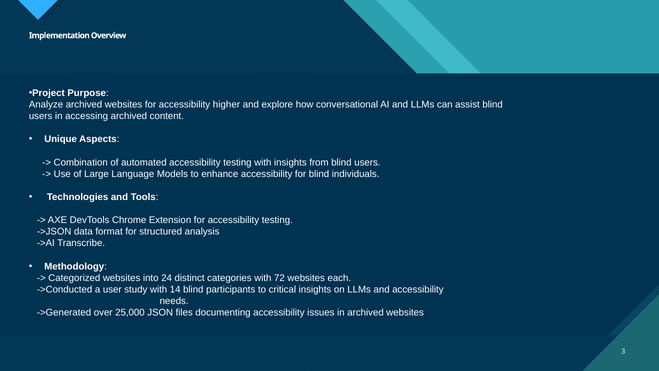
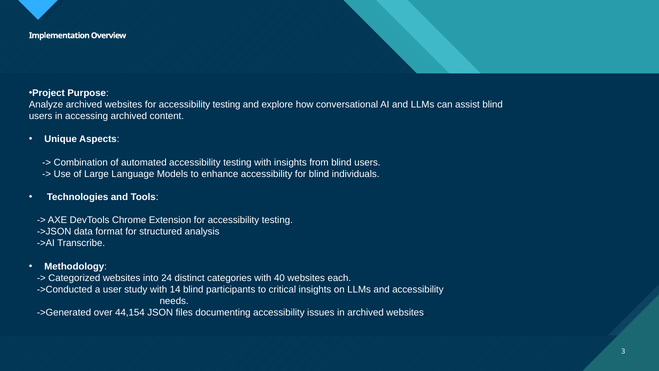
websites for accessibility higher: higher -> testing (227, 105)
72: 72 -> 40 (279, 278)
25,000: 25,000 -> 44,154 (130, 312)
